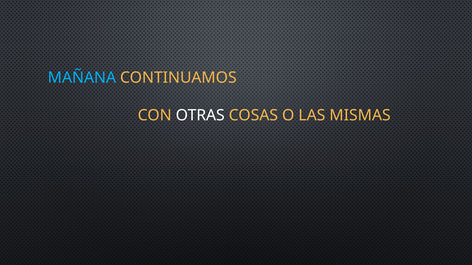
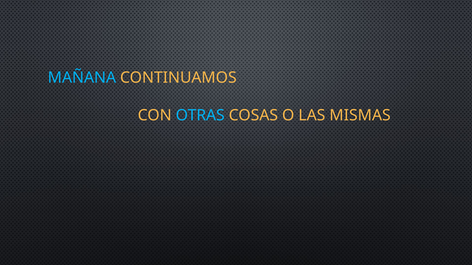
OTRAS colour: white -> light blue (200, 116)
